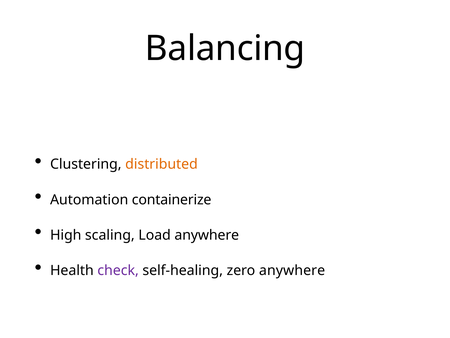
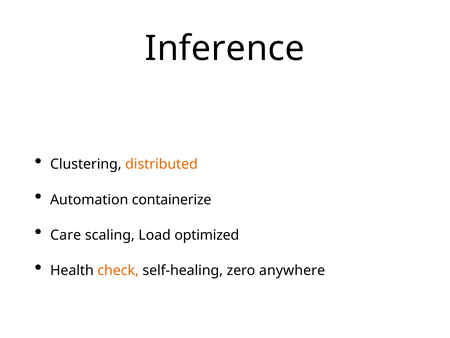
Balancing: Balancing -> Inference (225, 49)
High: High -> Care (66, 235)
Load anywhere: anywhere -> optimized (207, 235)
check colour: purple -> orange (118, 270)
